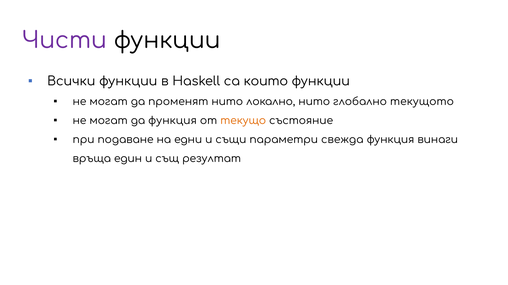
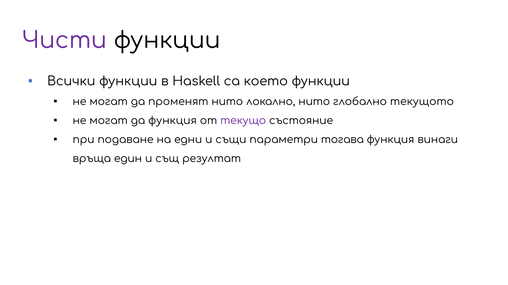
които: които -> което (266, 82)
текущо colour: orange -> purple (243, 121)
свежда: свежда -> тогава (342, 140)
